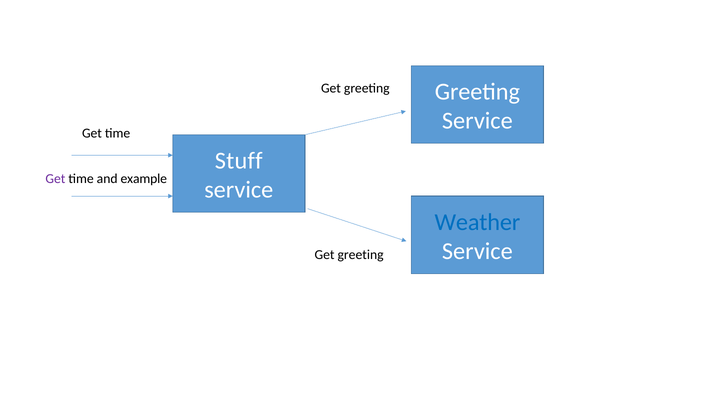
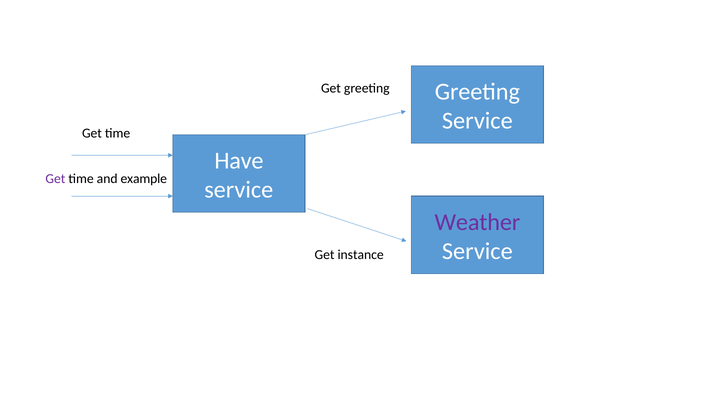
Stuff: Stuff -> Have (239, 161)
Weather colour: blue -> purple (477, 222)
greeting: greeting -> instance (361, 255)
